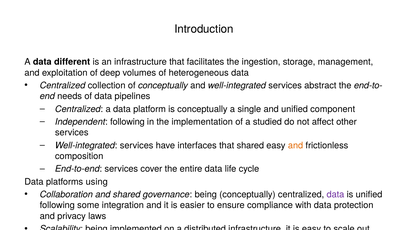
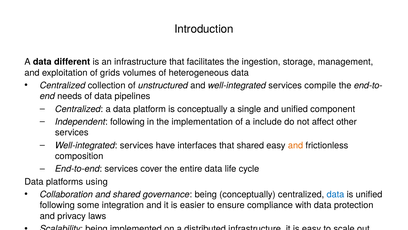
deep: deep -> grids (110, 73)
of conceptually: conceptually -> unstructured (163, 85)
abstract: abstract -> compile (320, 85)
studied: studied -> include (267, 121)
data colour: purple -> blue (335, 194)
